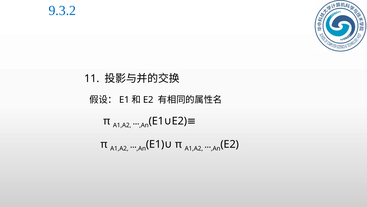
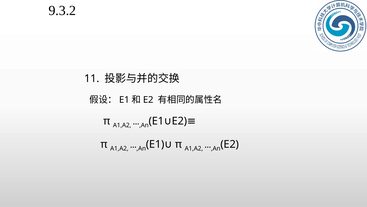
9.3.2 colour: blue -> black (62, 11)
